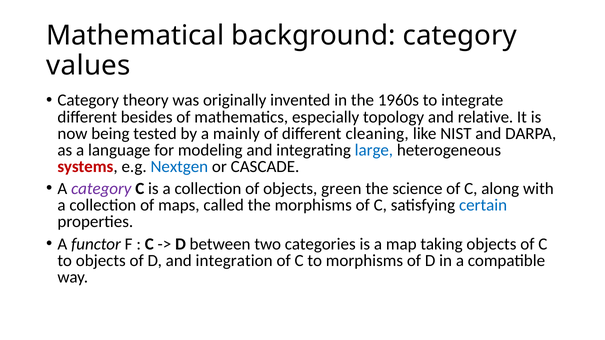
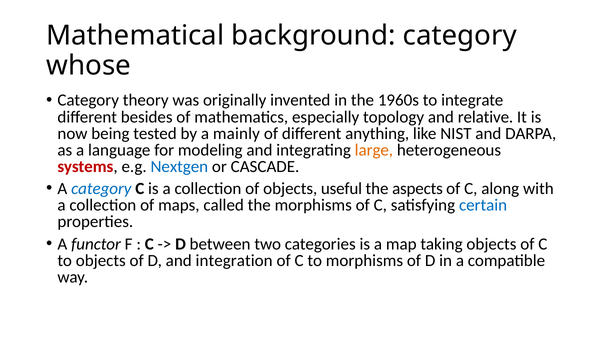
values: values -> whose (89, 66)
cleaning: cleaning -> anything (377, 134)
large colour: blue -> orange (374, 150)
category colour: purple -> blue (101, 189)
green: green -> useful (342, 189)
science: science -> aspects (417, 189)
